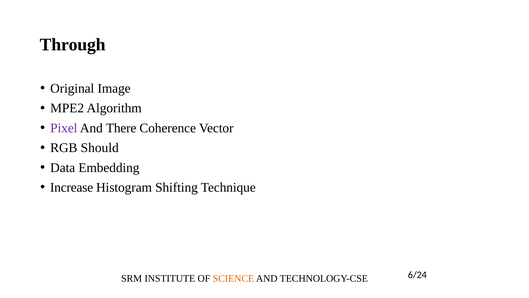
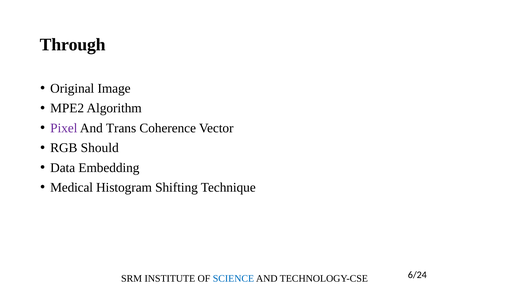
There: There -> Trans (121, 128)
Increase: Increase -> Medical (72, 187)
SCIENCE colour: orange -> blue (233, 278)
